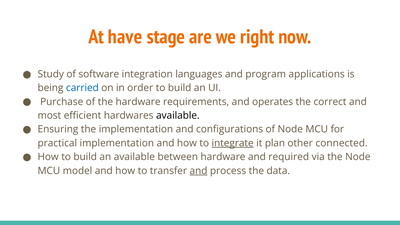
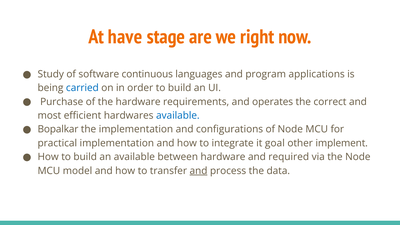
integration: integration -> continuous (147, 74)
available colour: black -> blue (178, 116)
Ensuring: Ensuring -> Bopalkar (58, 129)
integrate underline: present -> none (233, 143)
plan: plan -> goal (275, 143)
connected: connected -> implement (342, 143)
